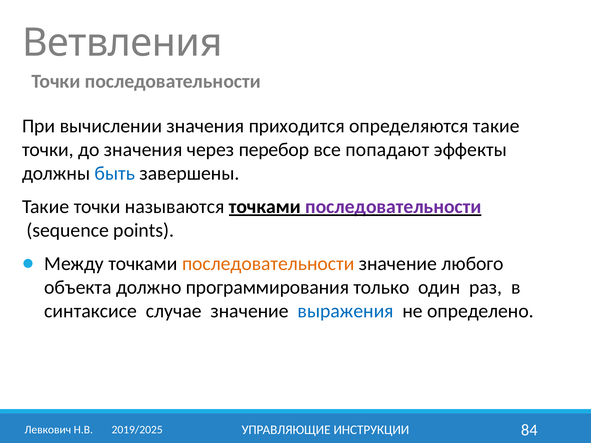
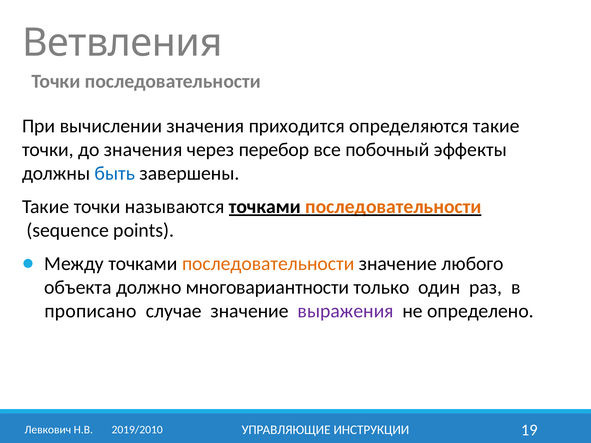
попадают: попадают -> побочный (387, 150)
последовательности colour: purple -> orange (393, 207)
программирования: программирования -> многовариантности (268, 288)
синтаксисе: синтаксисе -> прописано (91, 311)
выражения colour: blue -> purple (346, 311)
84: 84 -> 19 (529, 430)
2019/2025: 2019/2025 -> 2019/2010 (137, 430)
